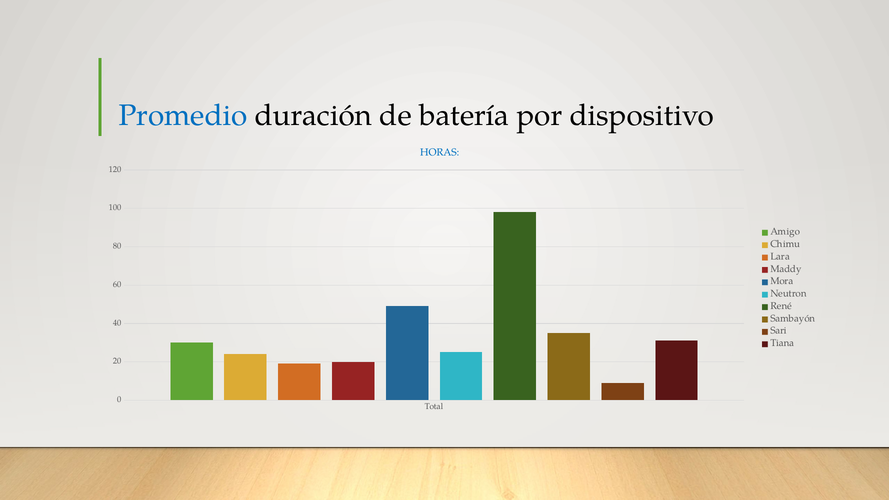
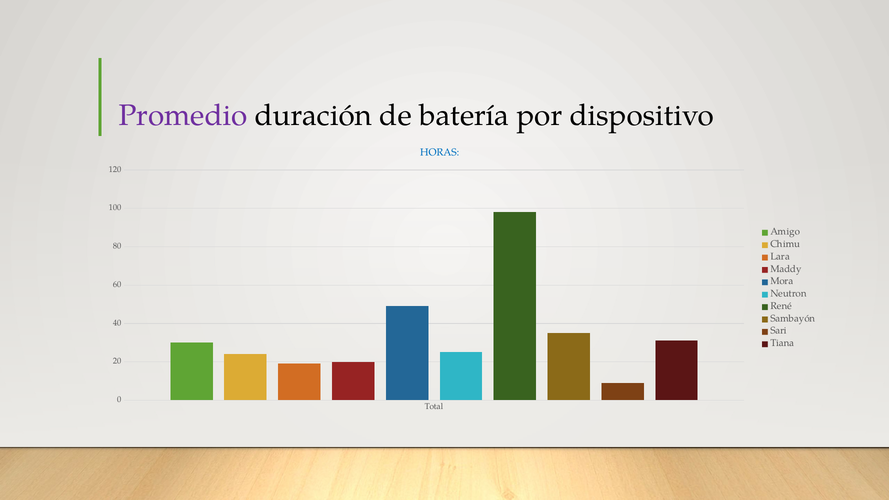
Promedio colour: blue -> purple (183, 116)
